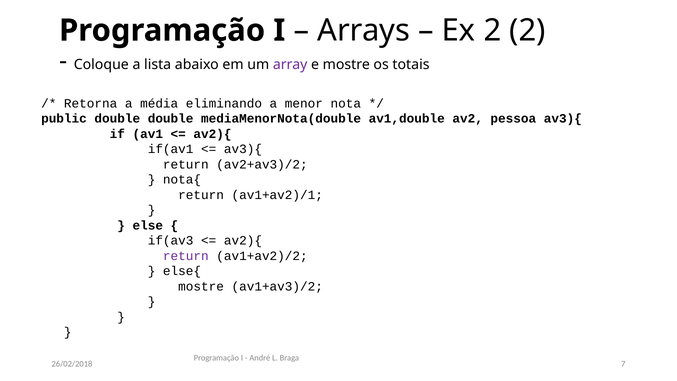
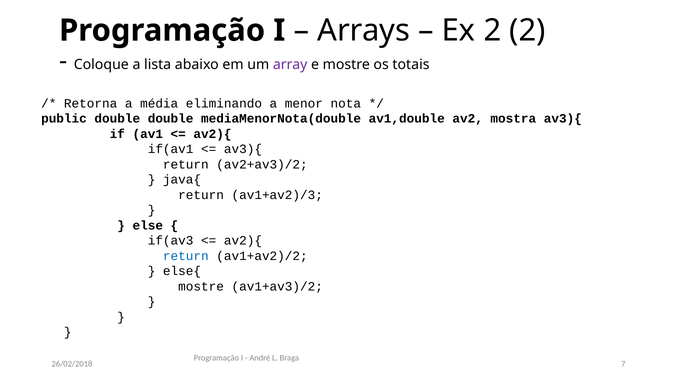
pessoa: pessoa -> mostra (513, 119)
nota{: nota{ -> java{ (182, 180)
av1+av2)/1: av1+av2)/1 -> av1+av2)/3 (277, 195)
return colour: purple -> blue (186, 256)
